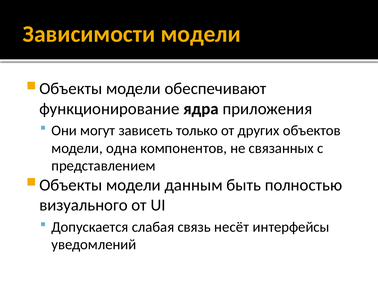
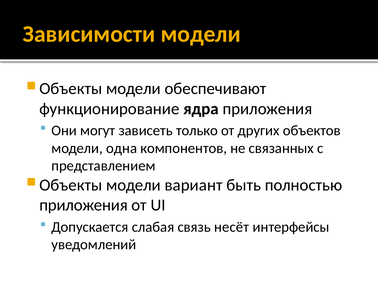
данным: данным -> вариант (194, 185)
визуального: визуального -> приложения (84, 205)
